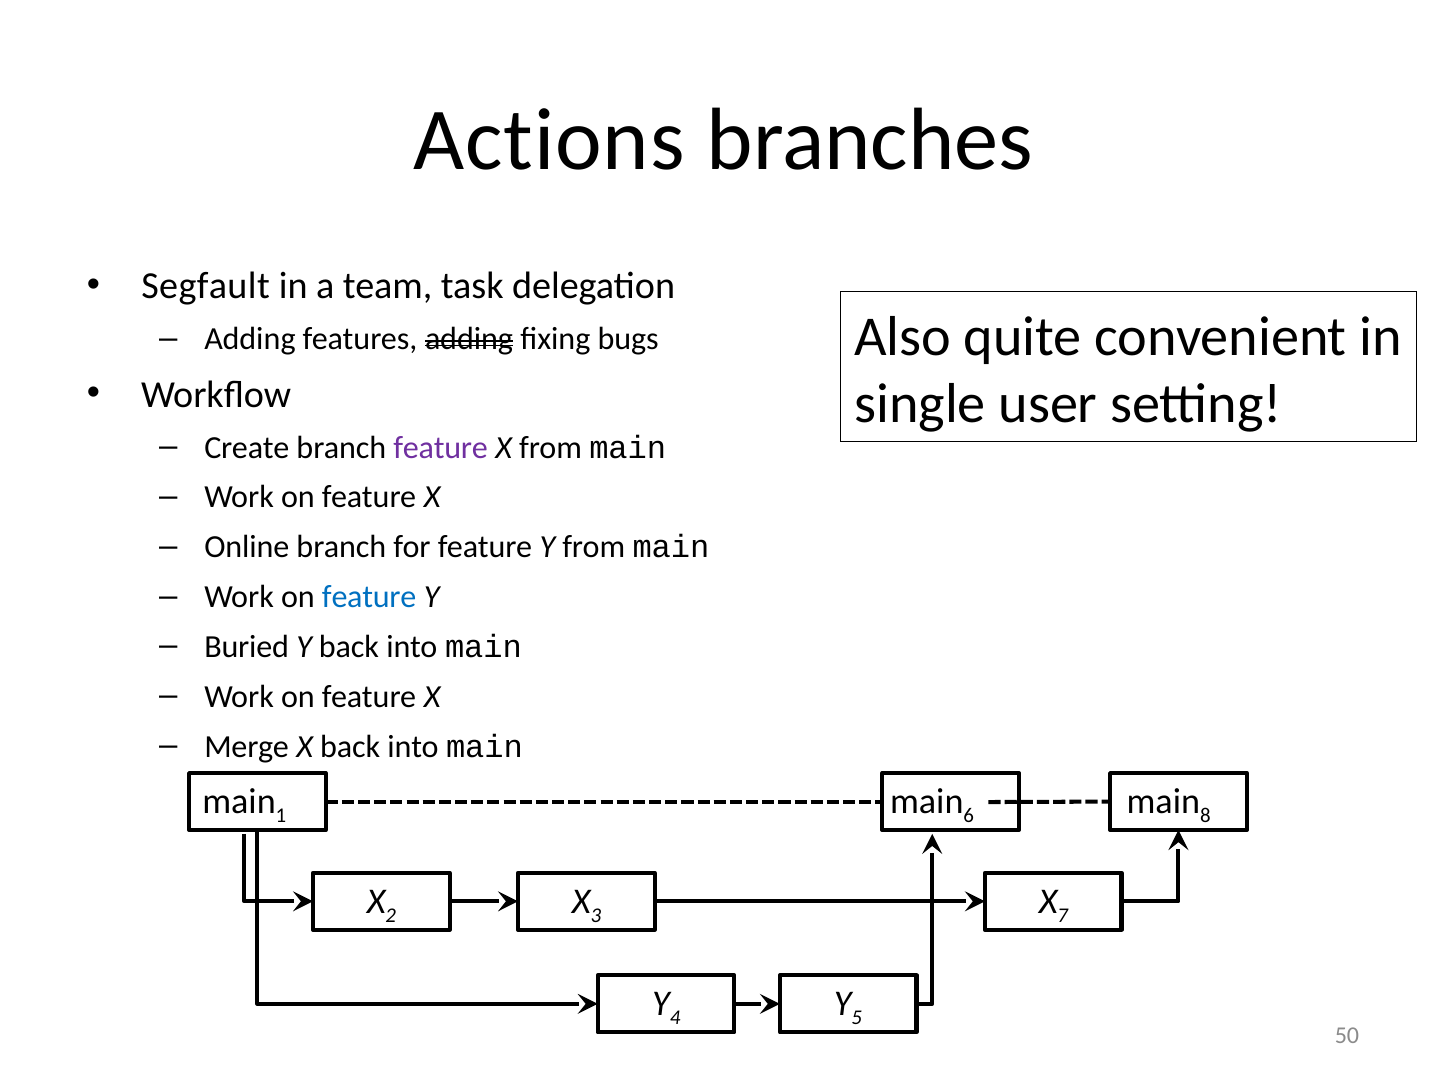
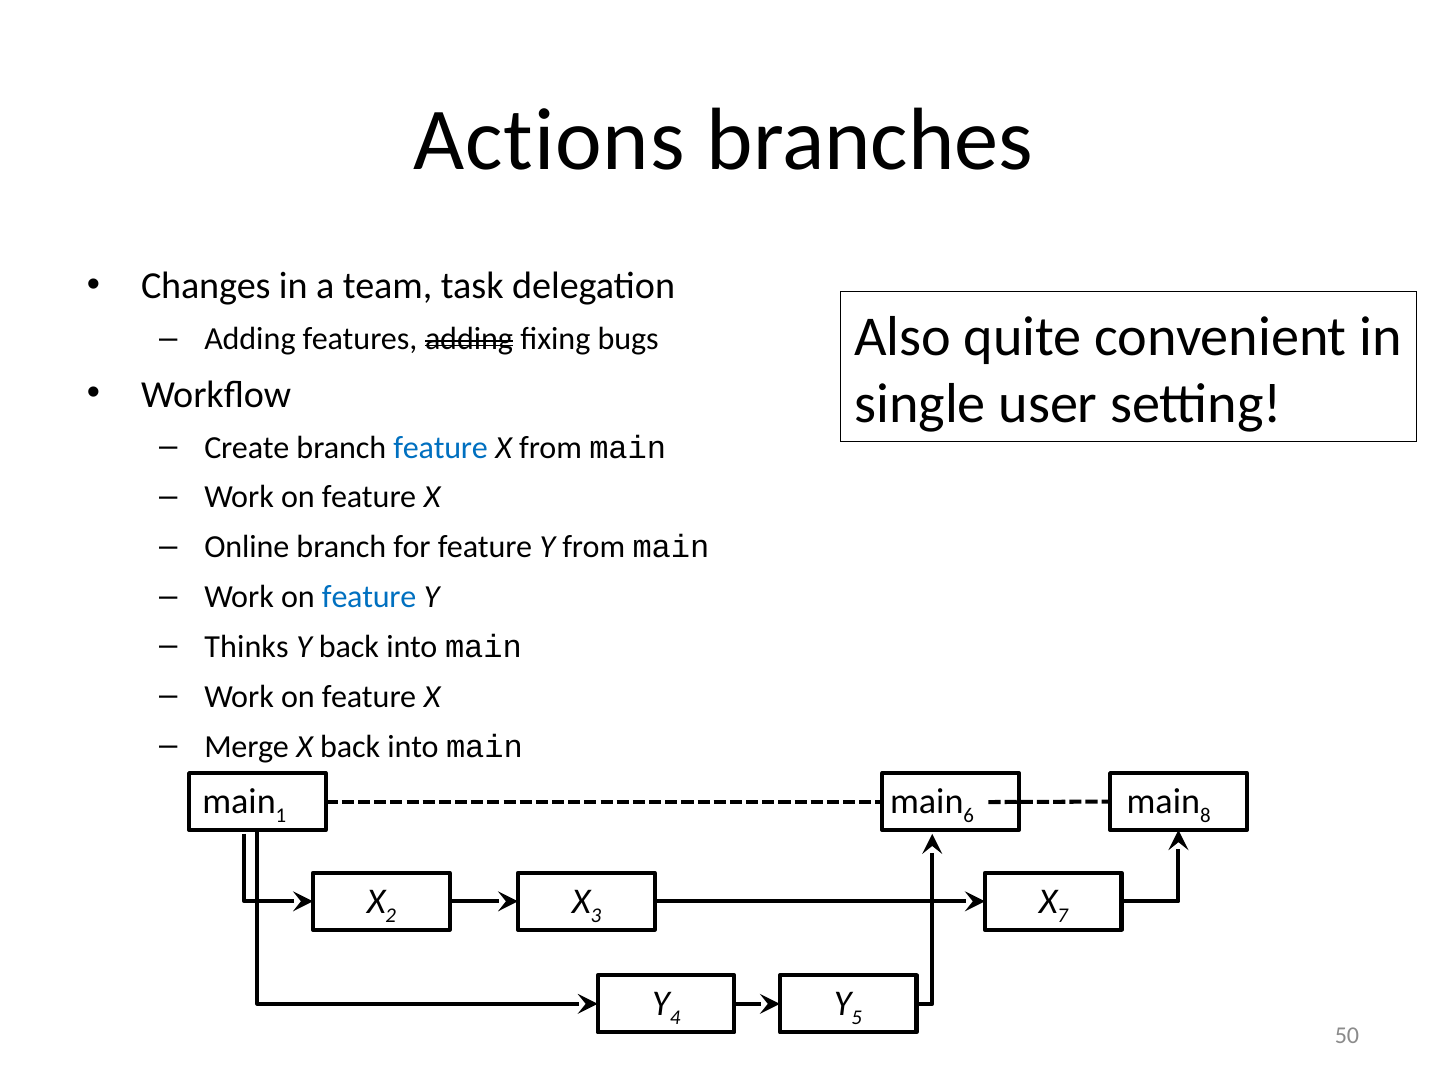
Segfault: Segfault -> Changes (206, 286)
feature colour: purple -> blue (441, 447)
Buried: Buried -> Thinks (247, 647)
